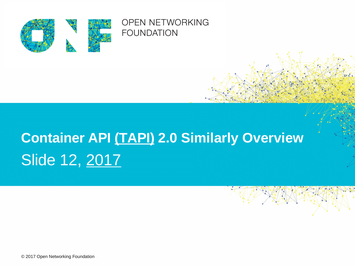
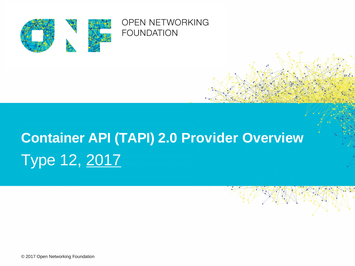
TAPI underline: present -> none (135, 138)
Similarly: Similarly -> Provider (210, 138)
Slide: Slide -> Type (38, 160)
